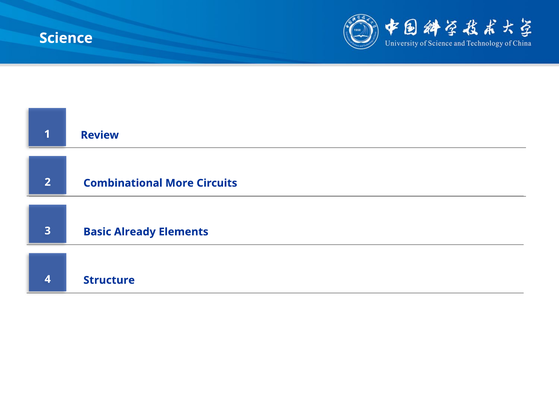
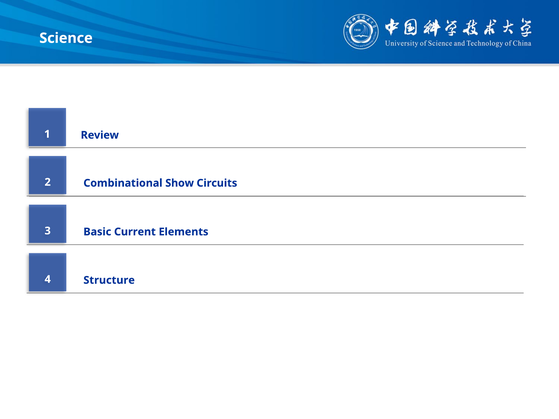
More: More -> Show (180, 183)
Already: Already -> Current (135, 232)
